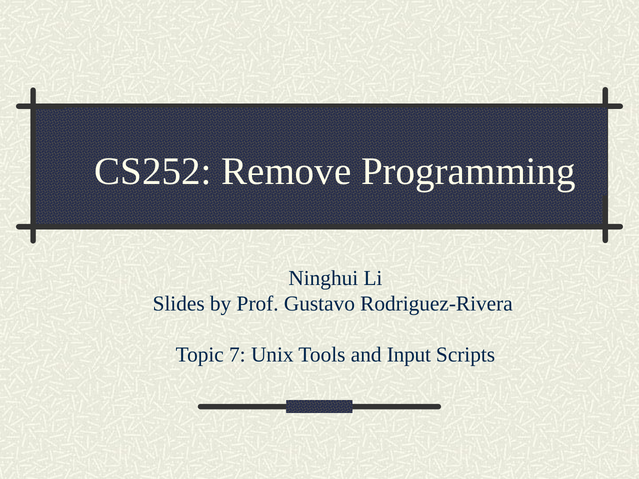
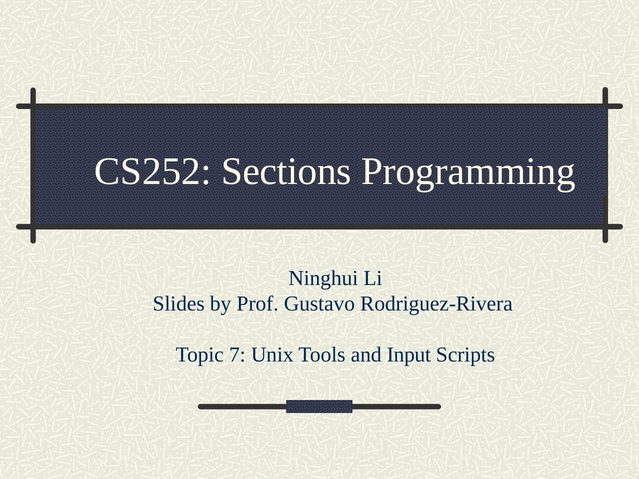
Remove: Remove -> Sections (286, 171)
